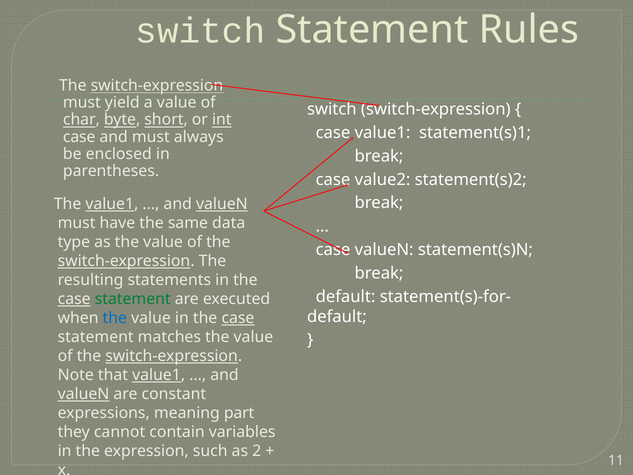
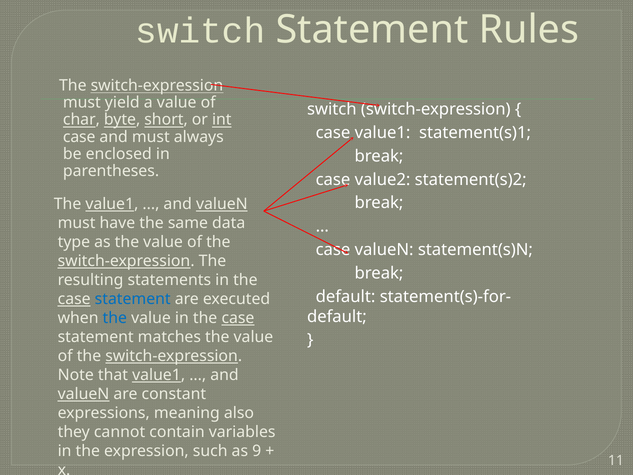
statement colour: green -> blue (133, 299)
part: part -> also (239, 413)
2: 2 -> 9 (257, 451)
